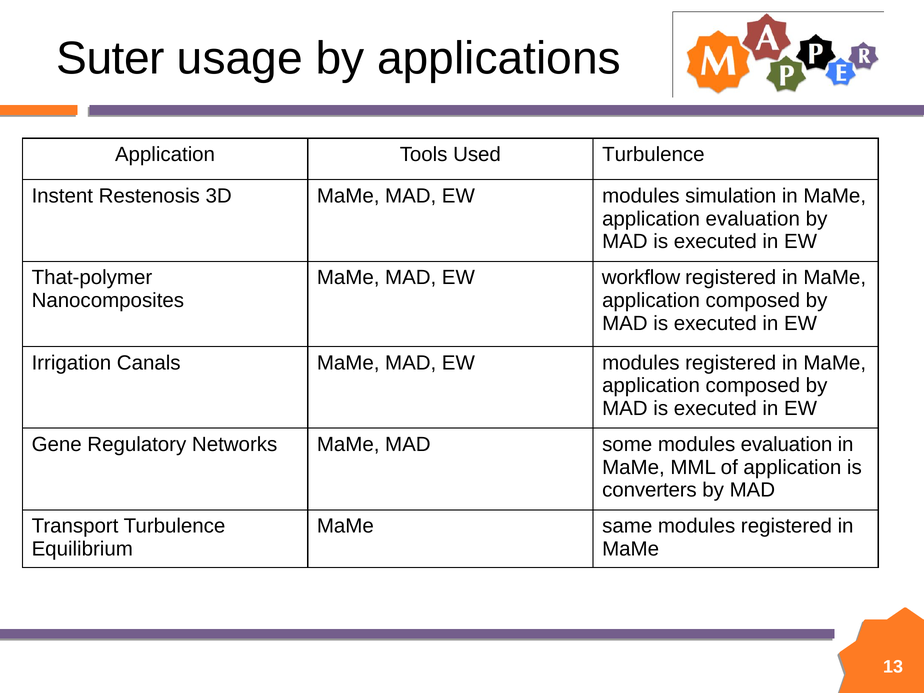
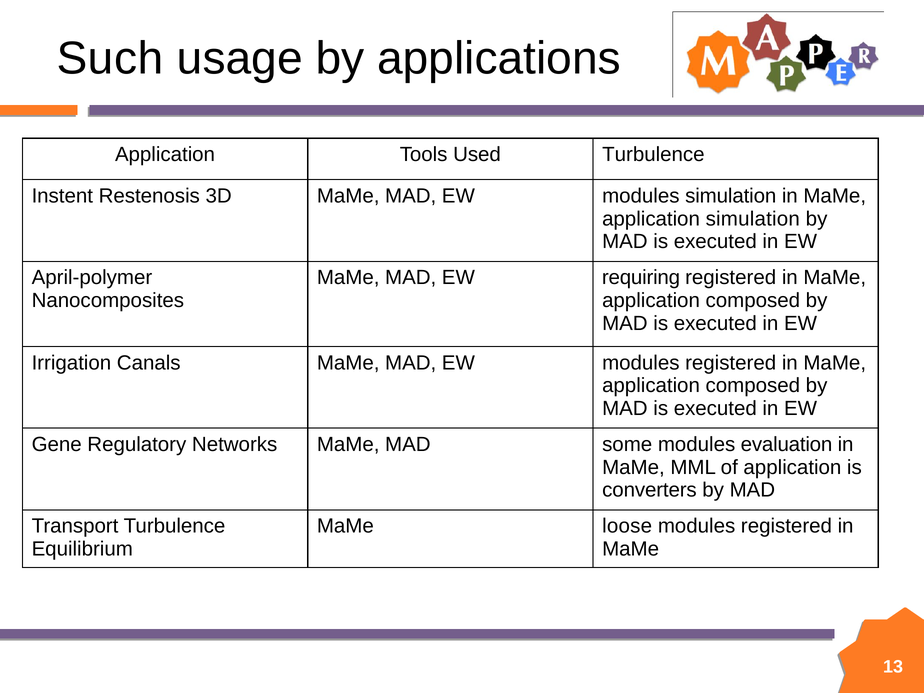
Suter: Suter -> Such (110, 59)
application evaluation: evaluation -> simulation (753, 219)
That-polymer: That-polymer -> April-polymer (92, 278)
workflow: workflow -> requiring (641, 278)
same: same -> loose (627, 526)
